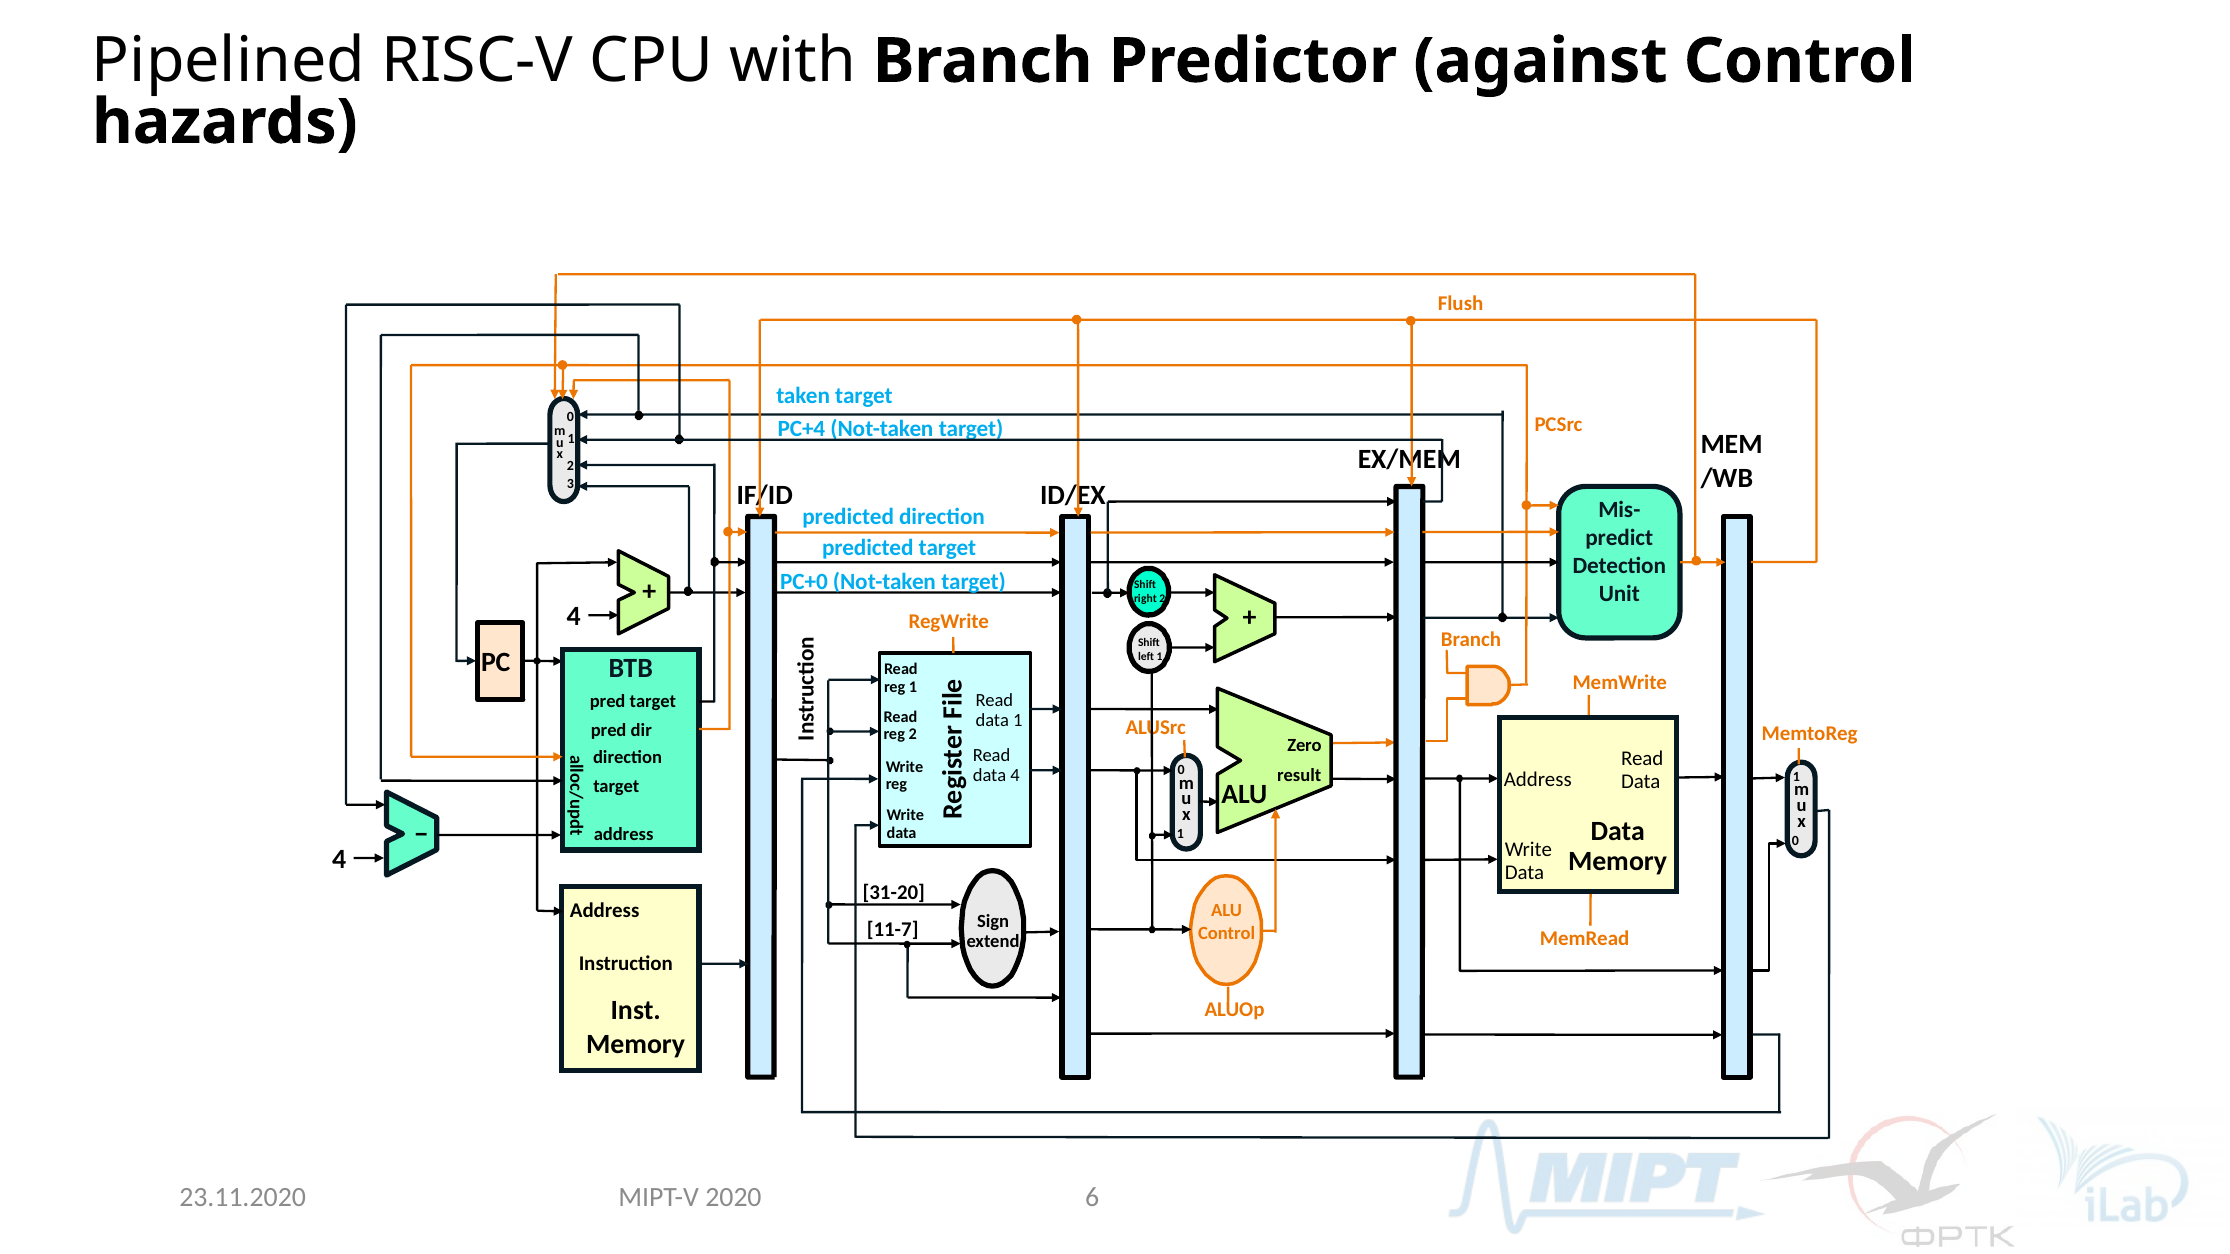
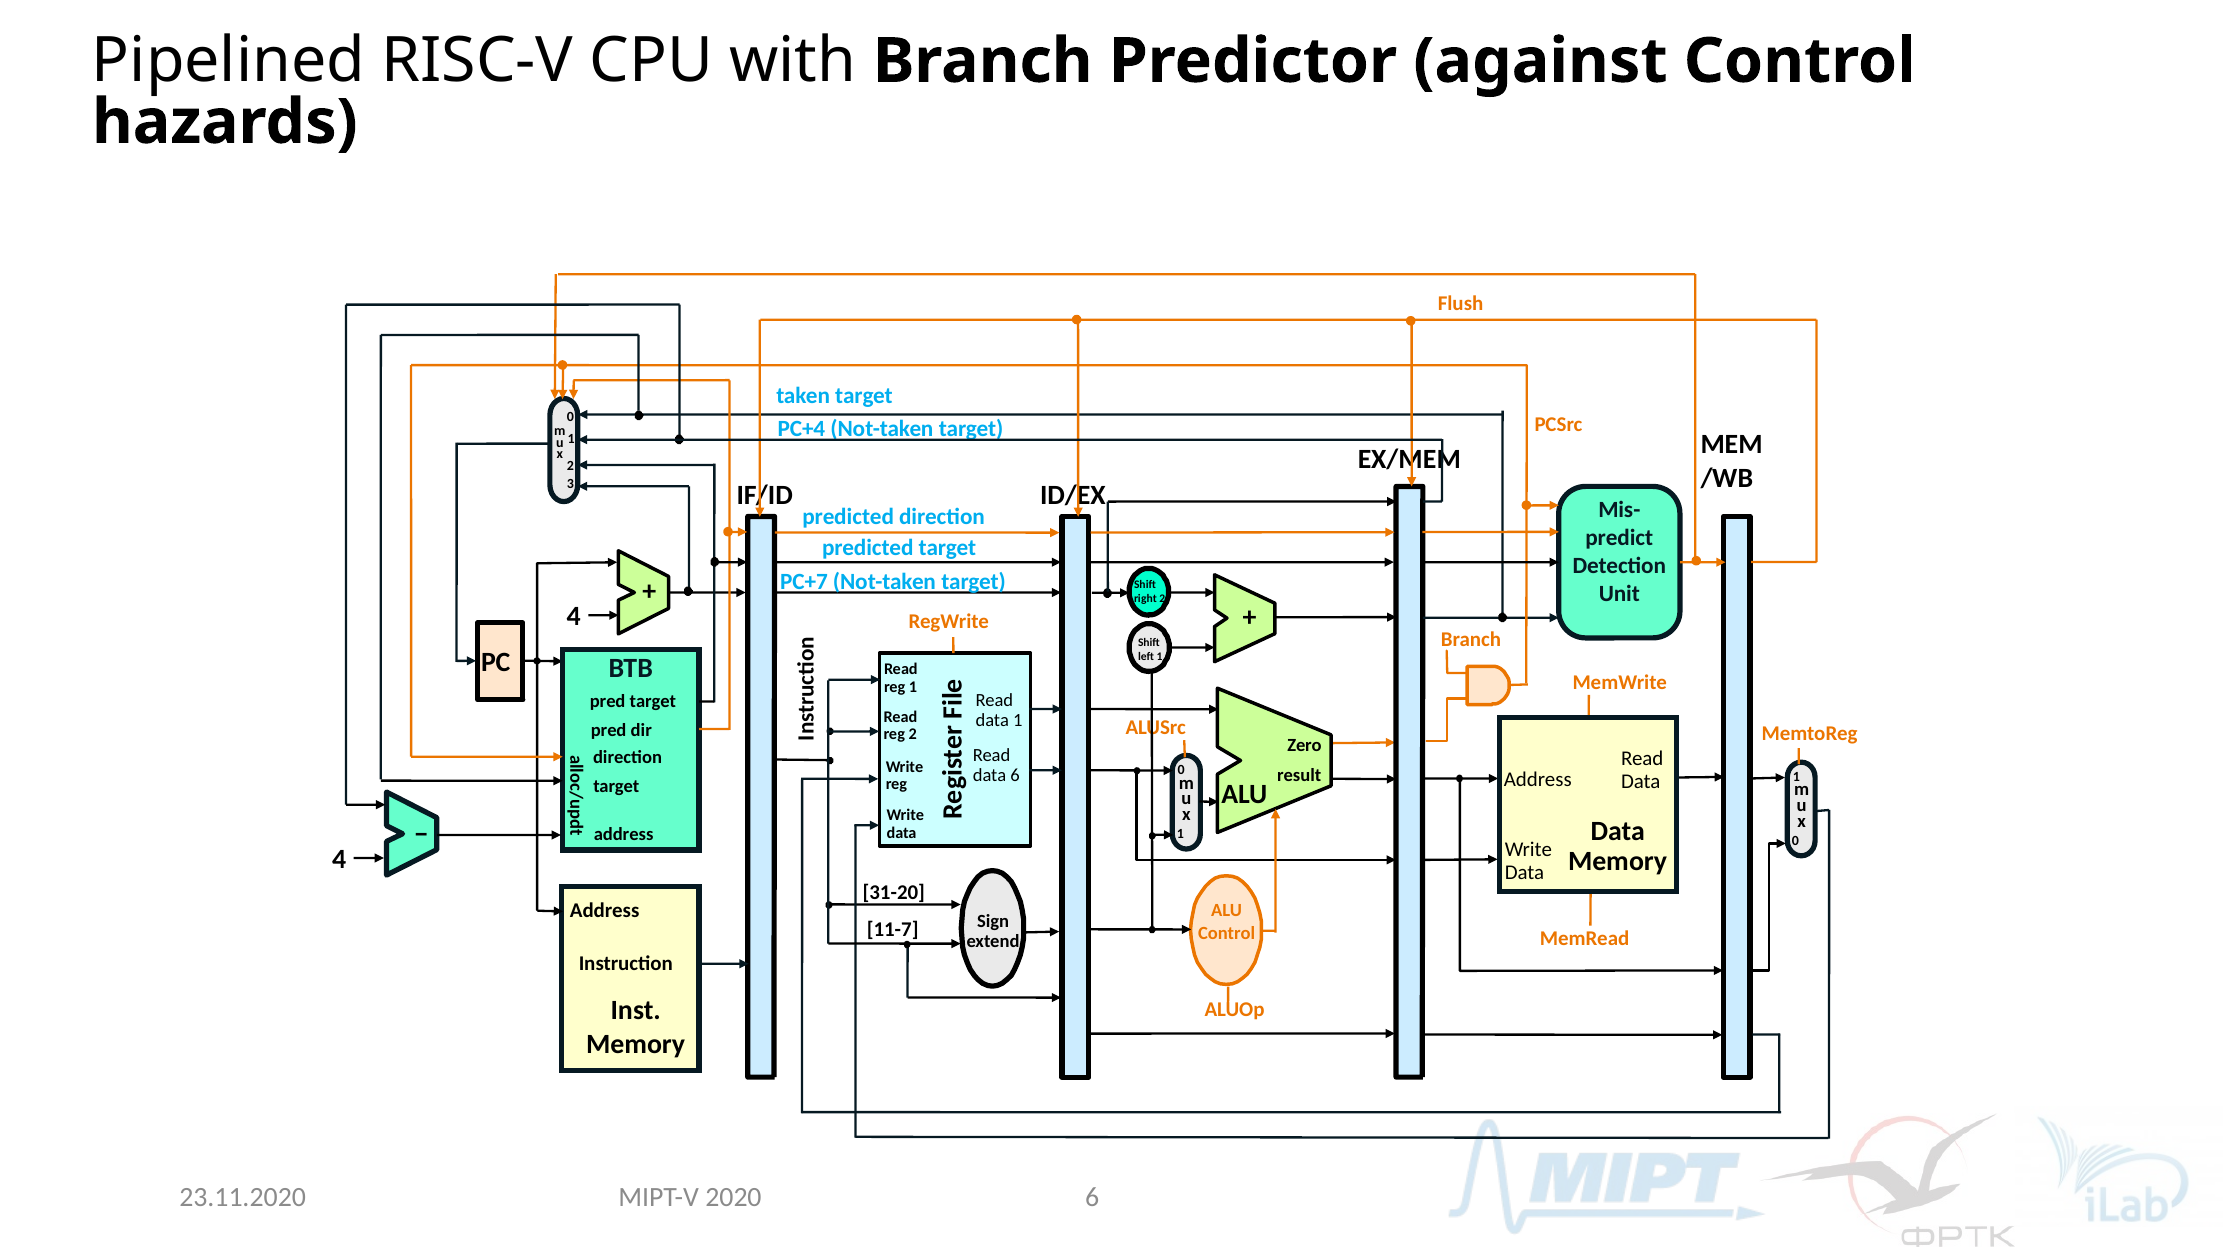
PC+0: PC+0 -> PC+7 (804, 582)
data 4: 4 -> 6 (1015, 776)
